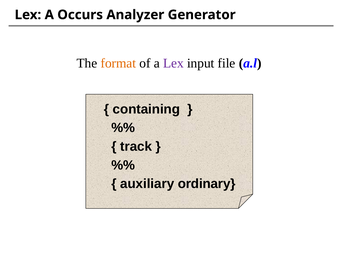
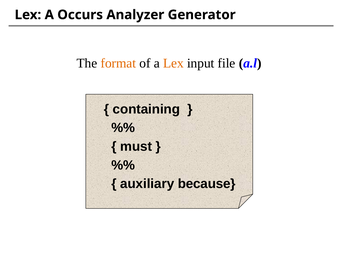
Lex colour: purple -> orange (173, 63)
track: track -> must (136, 147)
ordinary: ordinary -> because (207, 184)
